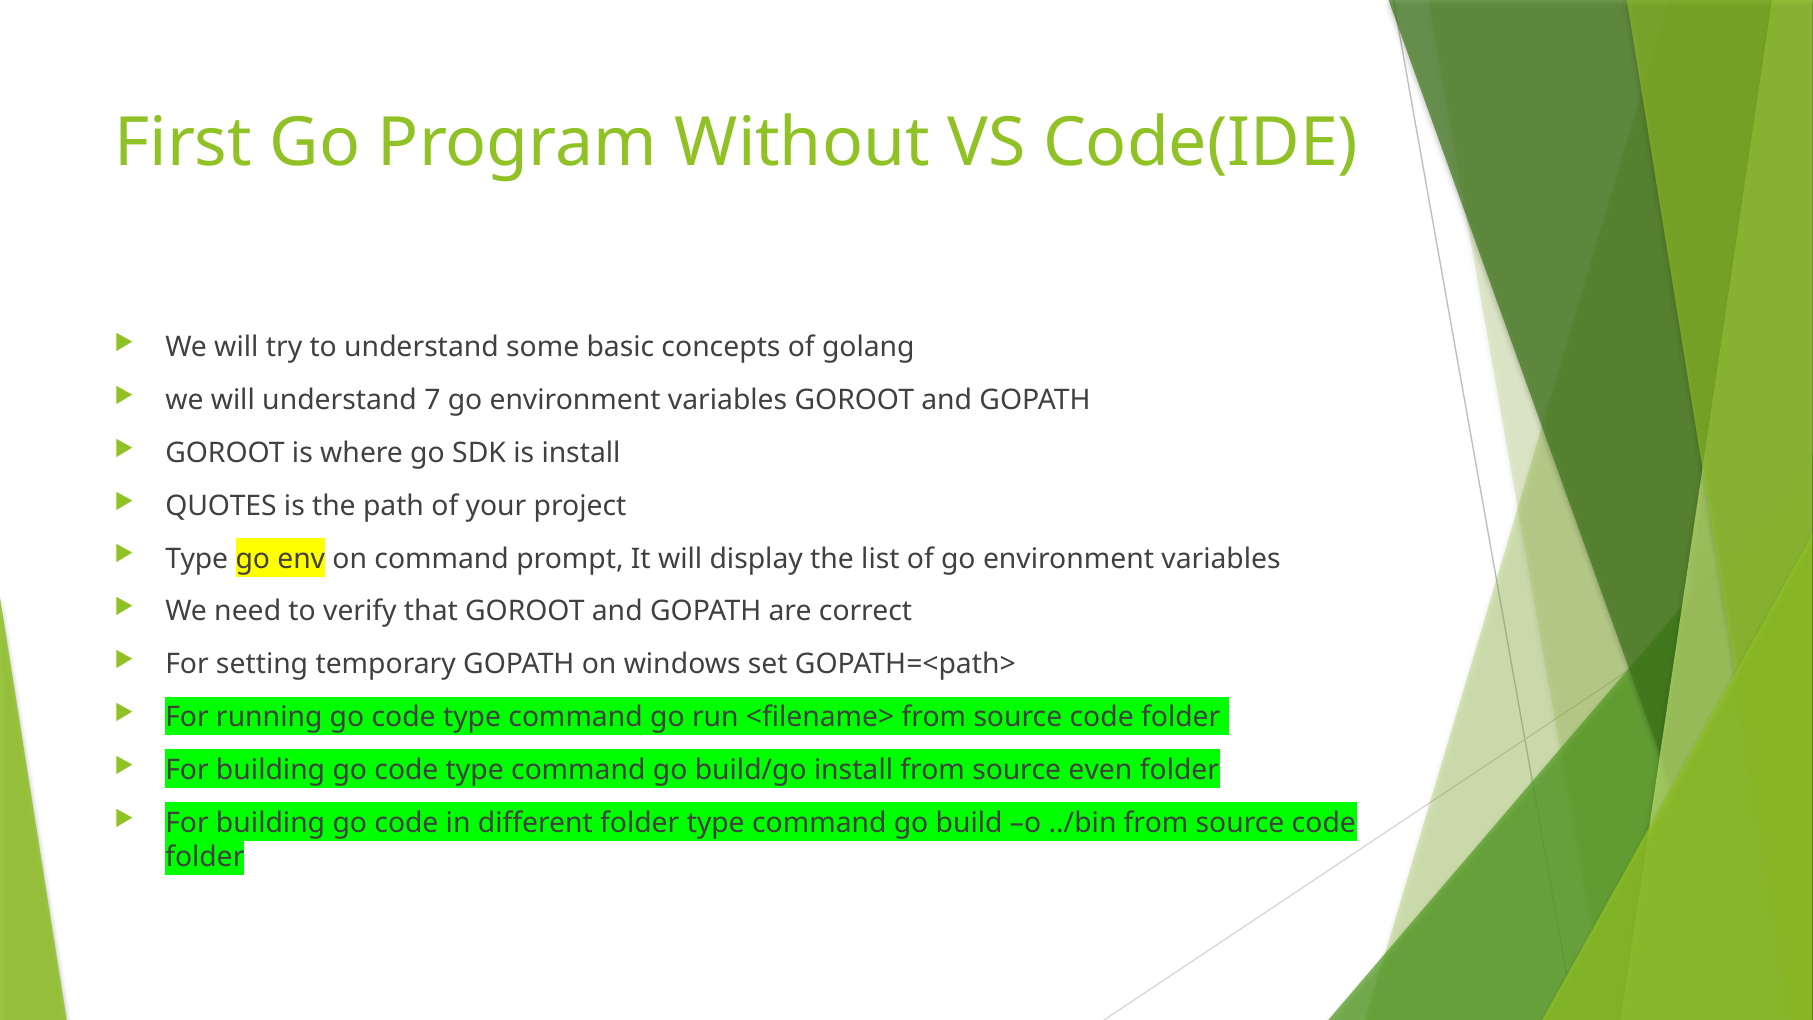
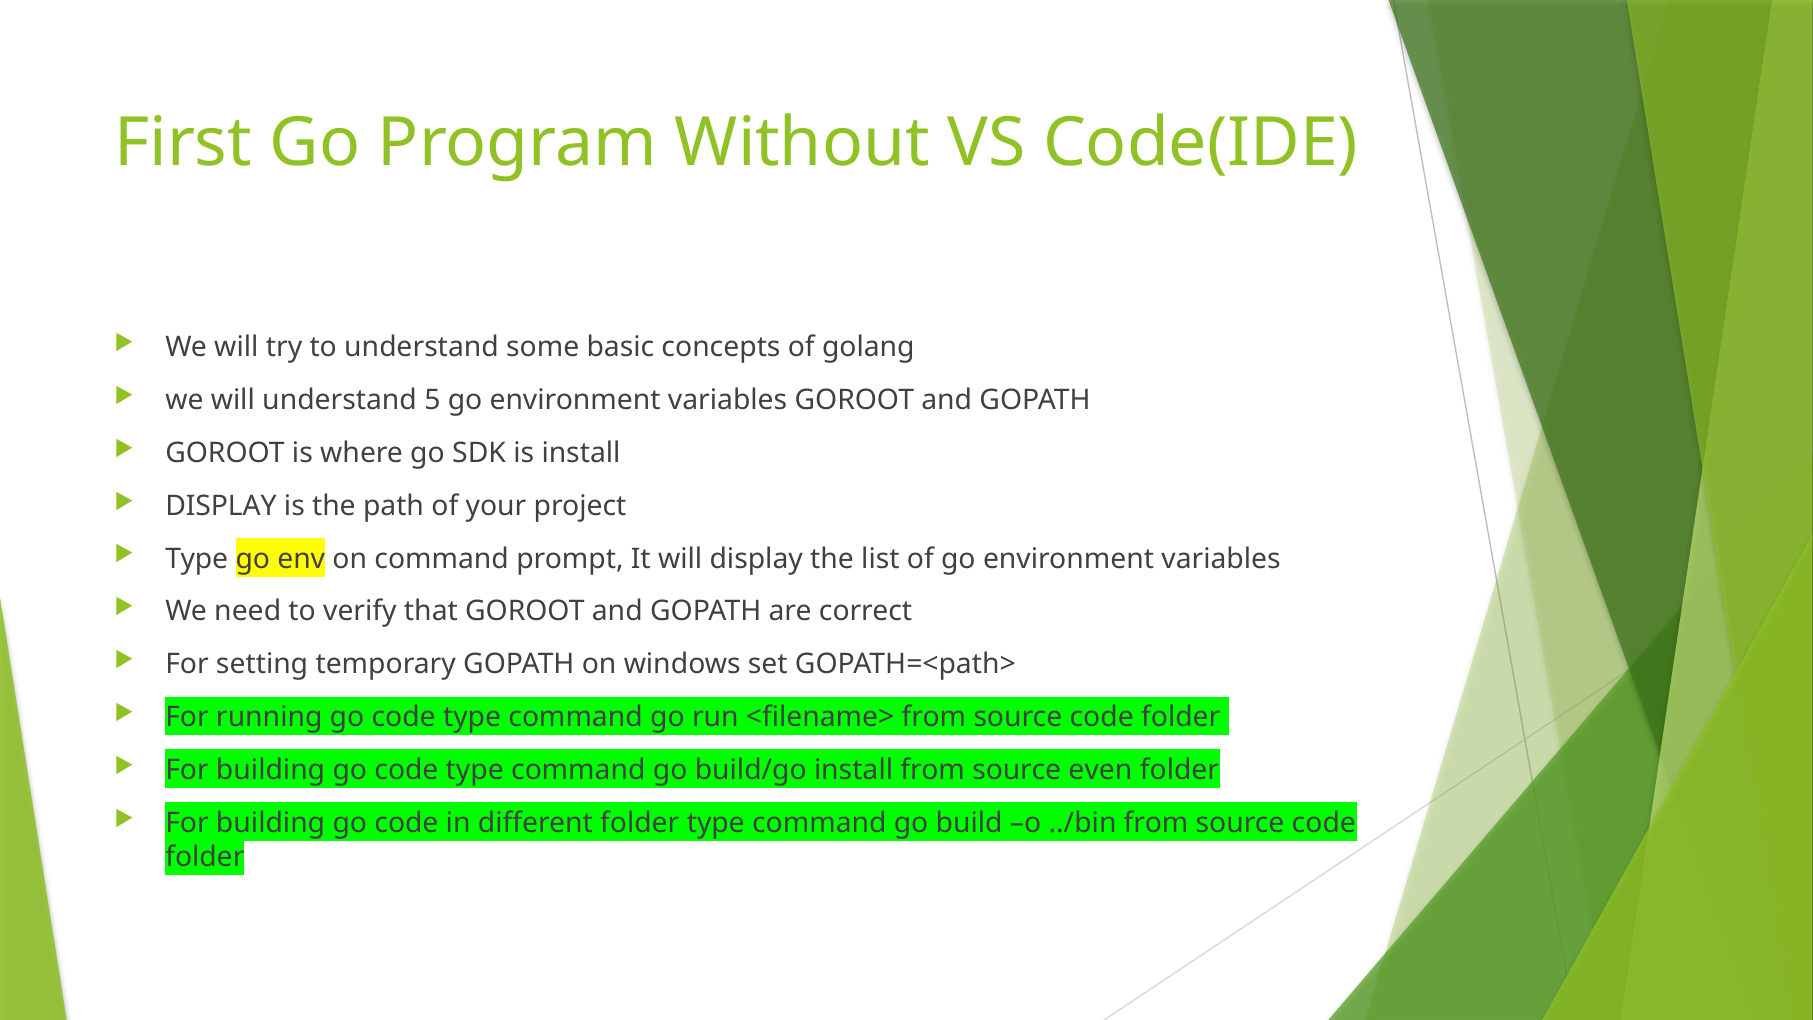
7: 7 -> 5 (432, 400)
QUOTES: QUOTES -> DISPLAY (221, 506)
